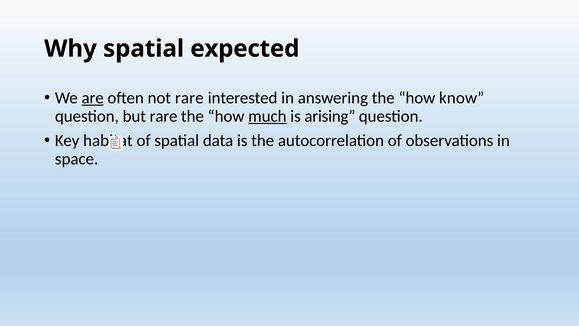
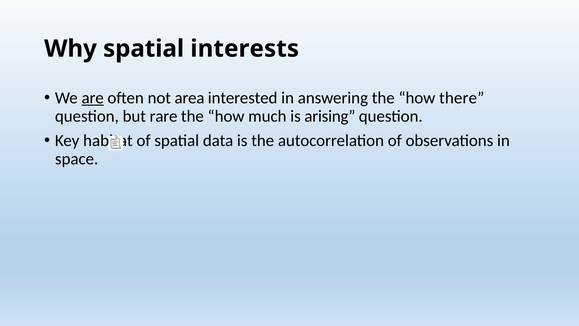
expected: expected -> interests (245, 49)
not rare: rare -> area (189, 98)
know: know -> there (462, 98)
much underline: present -> none (267, 116)
